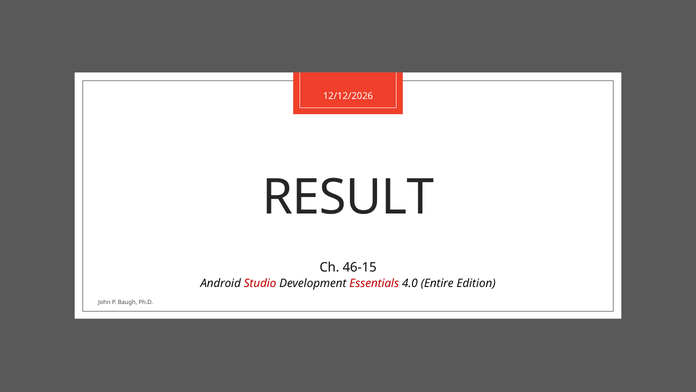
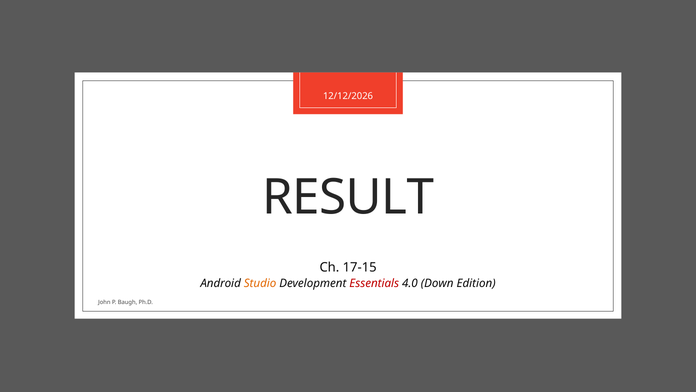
46-15: 46-15 -> 17-15 (360, 267)
Studio colour: red -> orange (260, 283)
Entire: Entire -> Down (437, 283)
